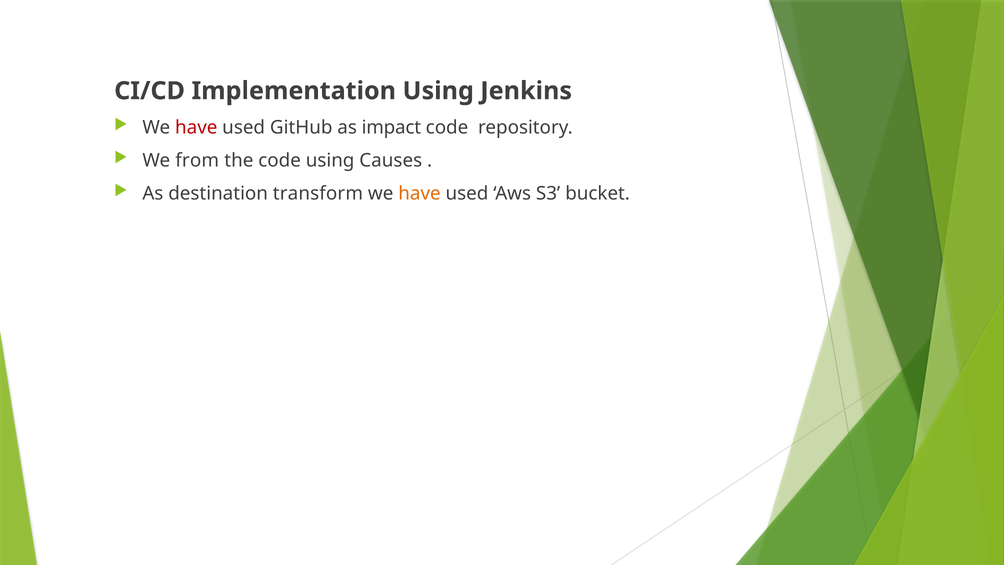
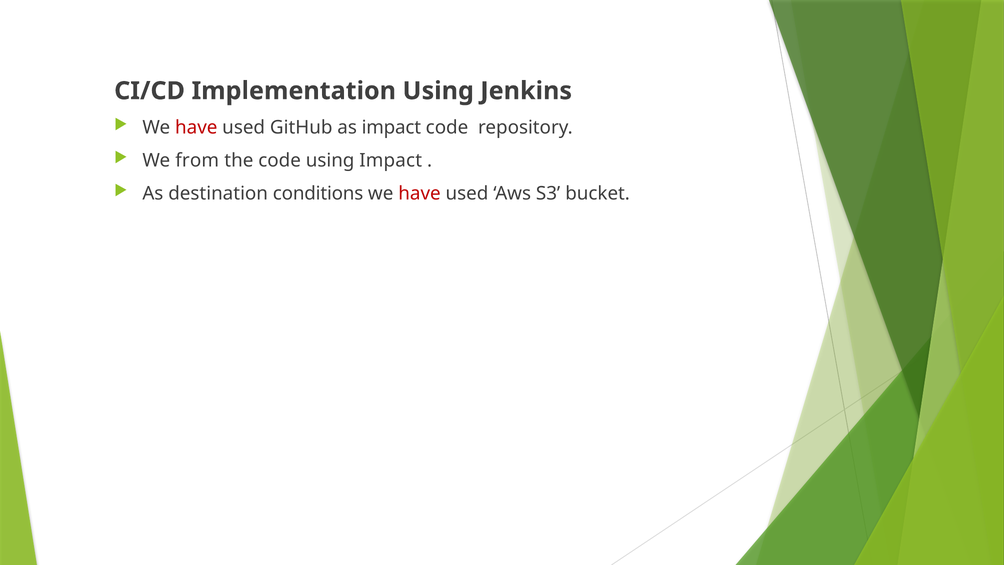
using Causes: Causes -> Impact (391, 160)
transform: transform -> conditions (318, 193)
have colour: orange -> red (420, 193)
